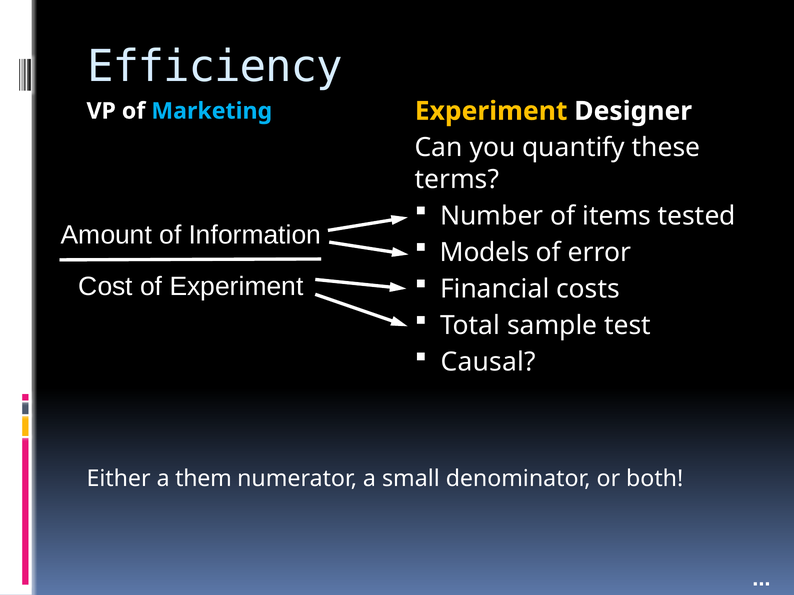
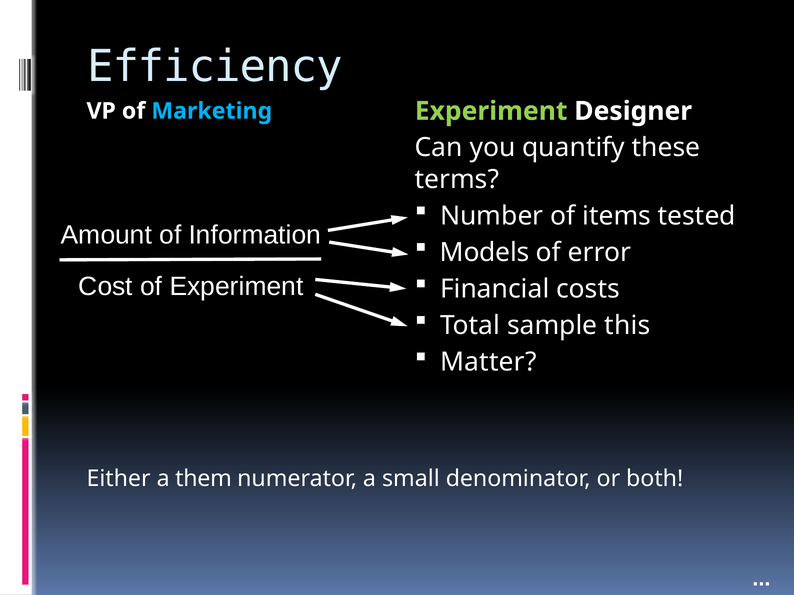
Experiment colour: yellow -> light green (491, 111)
test: test -> this (627, 326)
Causal: Causal -> Matter (488, 362)
